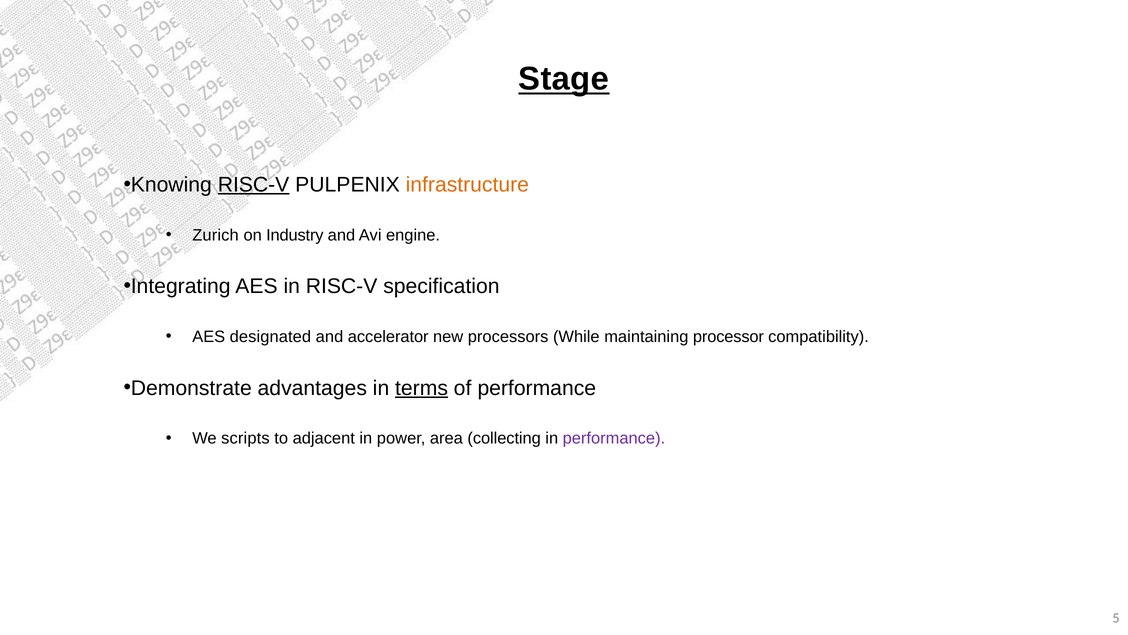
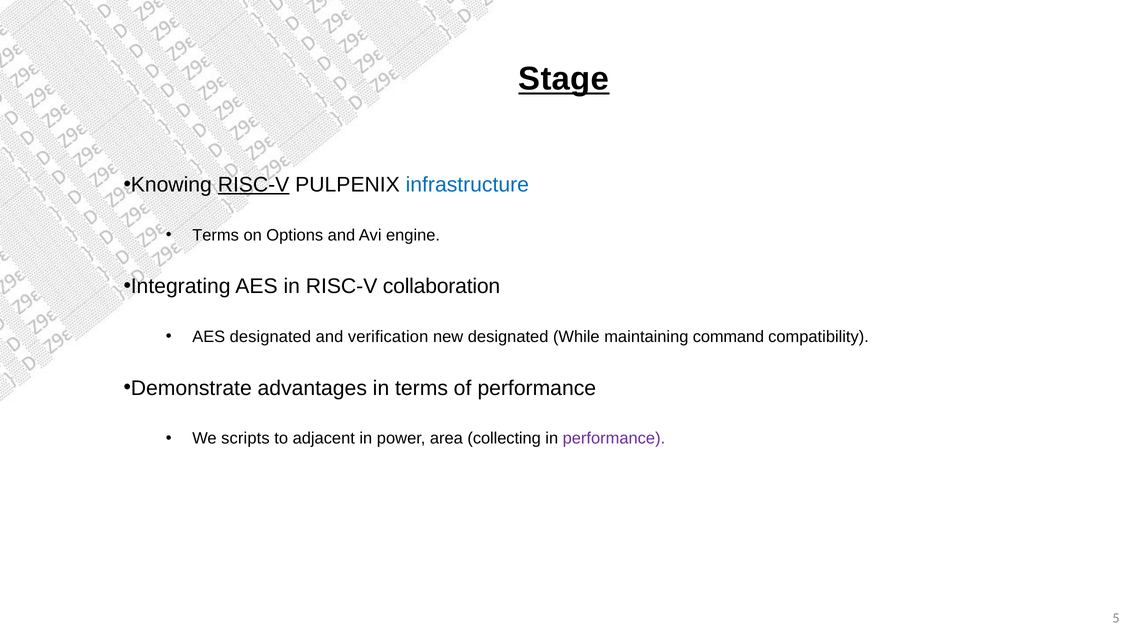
infrastructure colour: orange -> blue (467, 185)
Zurich: Zurich -> Terms (216, 235)
Industry: Industry -> Options (295, 235)
specification: specification -> collaboration (442, 286)
accelerator: accelerator -> verification (388, 337)
new processors: processors -> designated (508, 337)
processor: processor -> command (728, 337)
terms underline: present -> none (422, 388)
